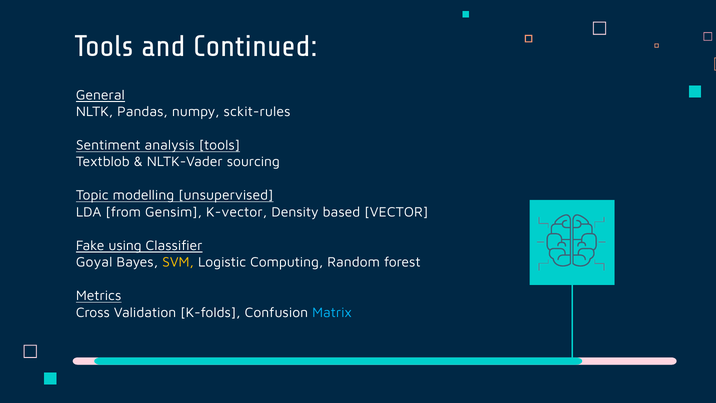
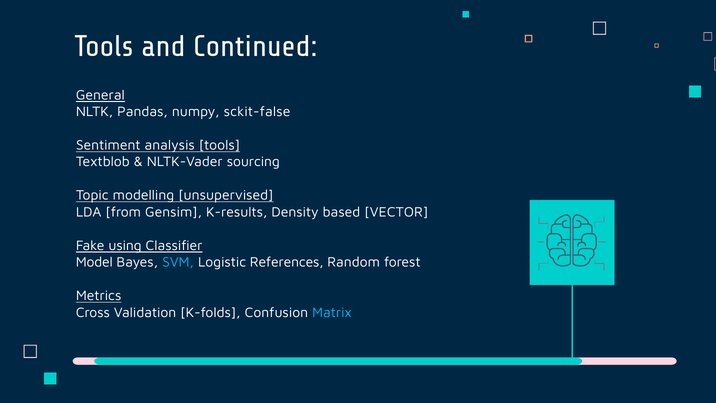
sckit-rules: sckit-rules -> sckit-false (257, 112)
K-vector: K-vector -> K-results (237, 212)
Goyal: Goyal -> Model (94, 262)
SVM colour: yellow -> light blue (178, 262)
Computing: Computing -> References (287, 262)
